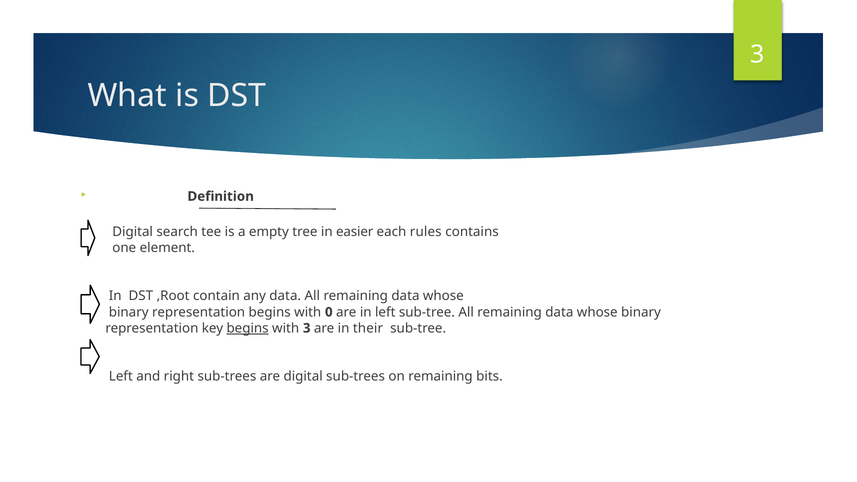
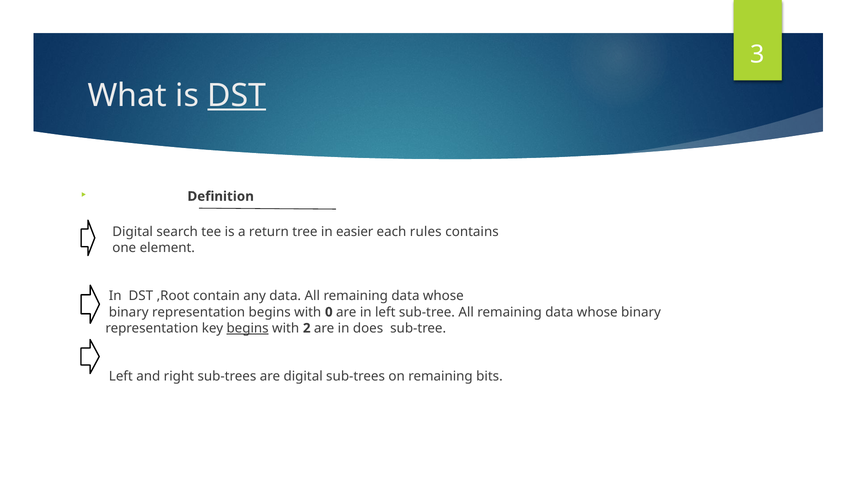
DST underline: none -> present (237, 96)
empty: empty -> return (269, 232)
with 3: 3 -> 2 (307, 328)
their: their -> does (368, 328)
